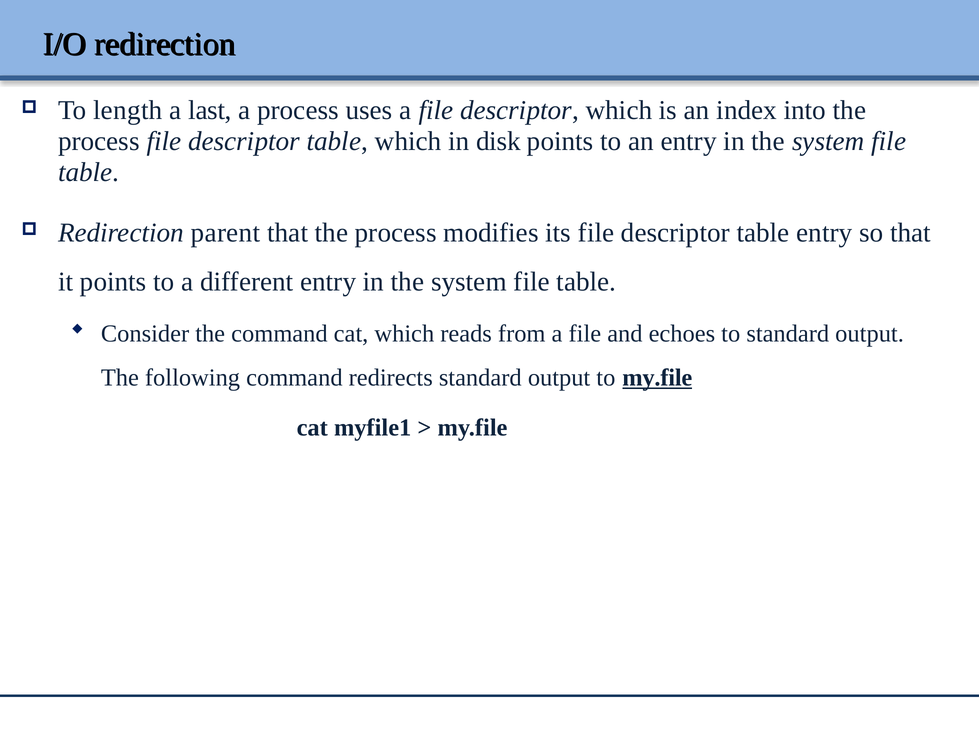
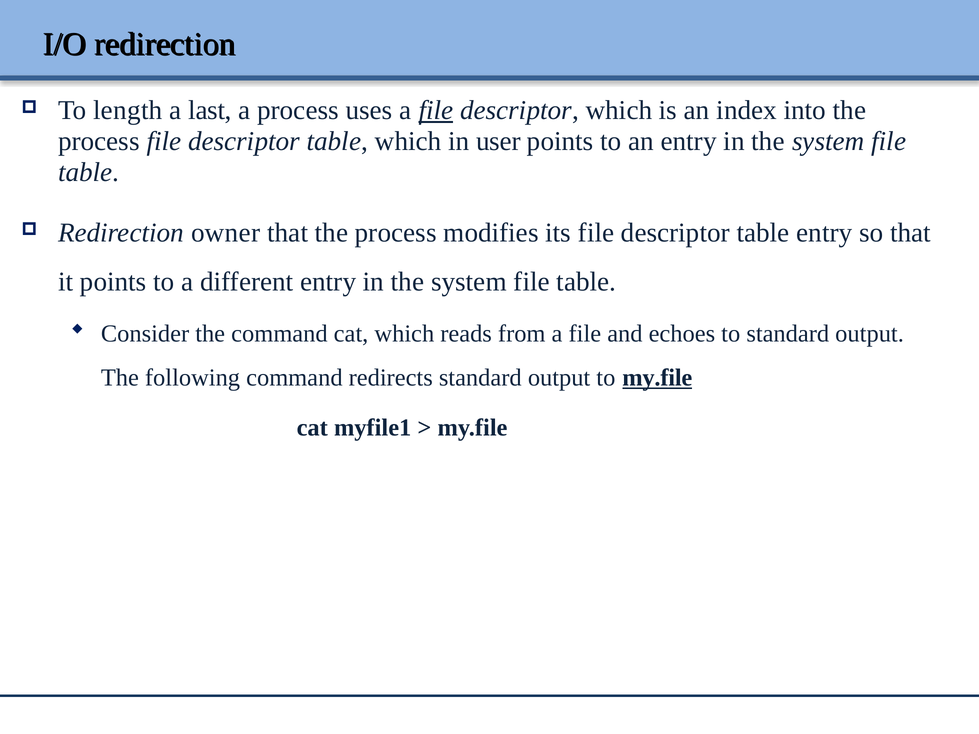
file underline: none -> present (436, 110)
disk: disk -> user (498, 141)
parent: parent -> owner (226, 233)
